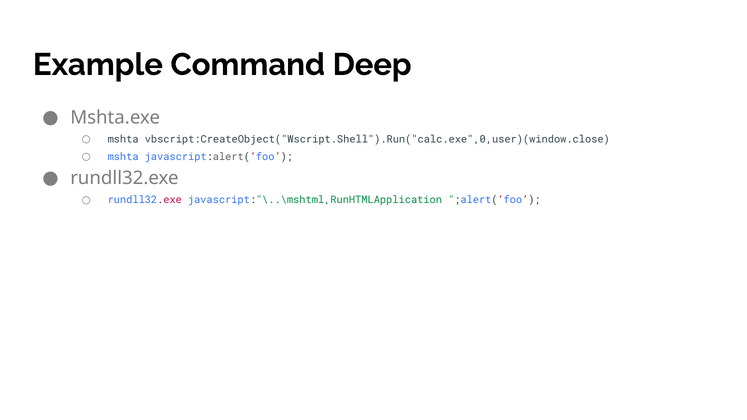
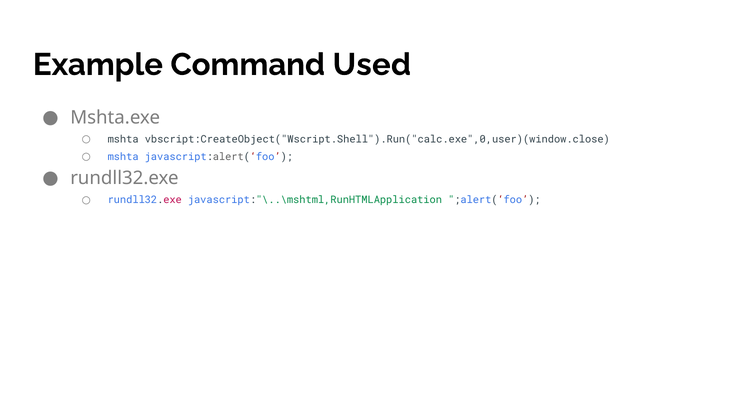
Deep: Deep -> Used (372, 65)
